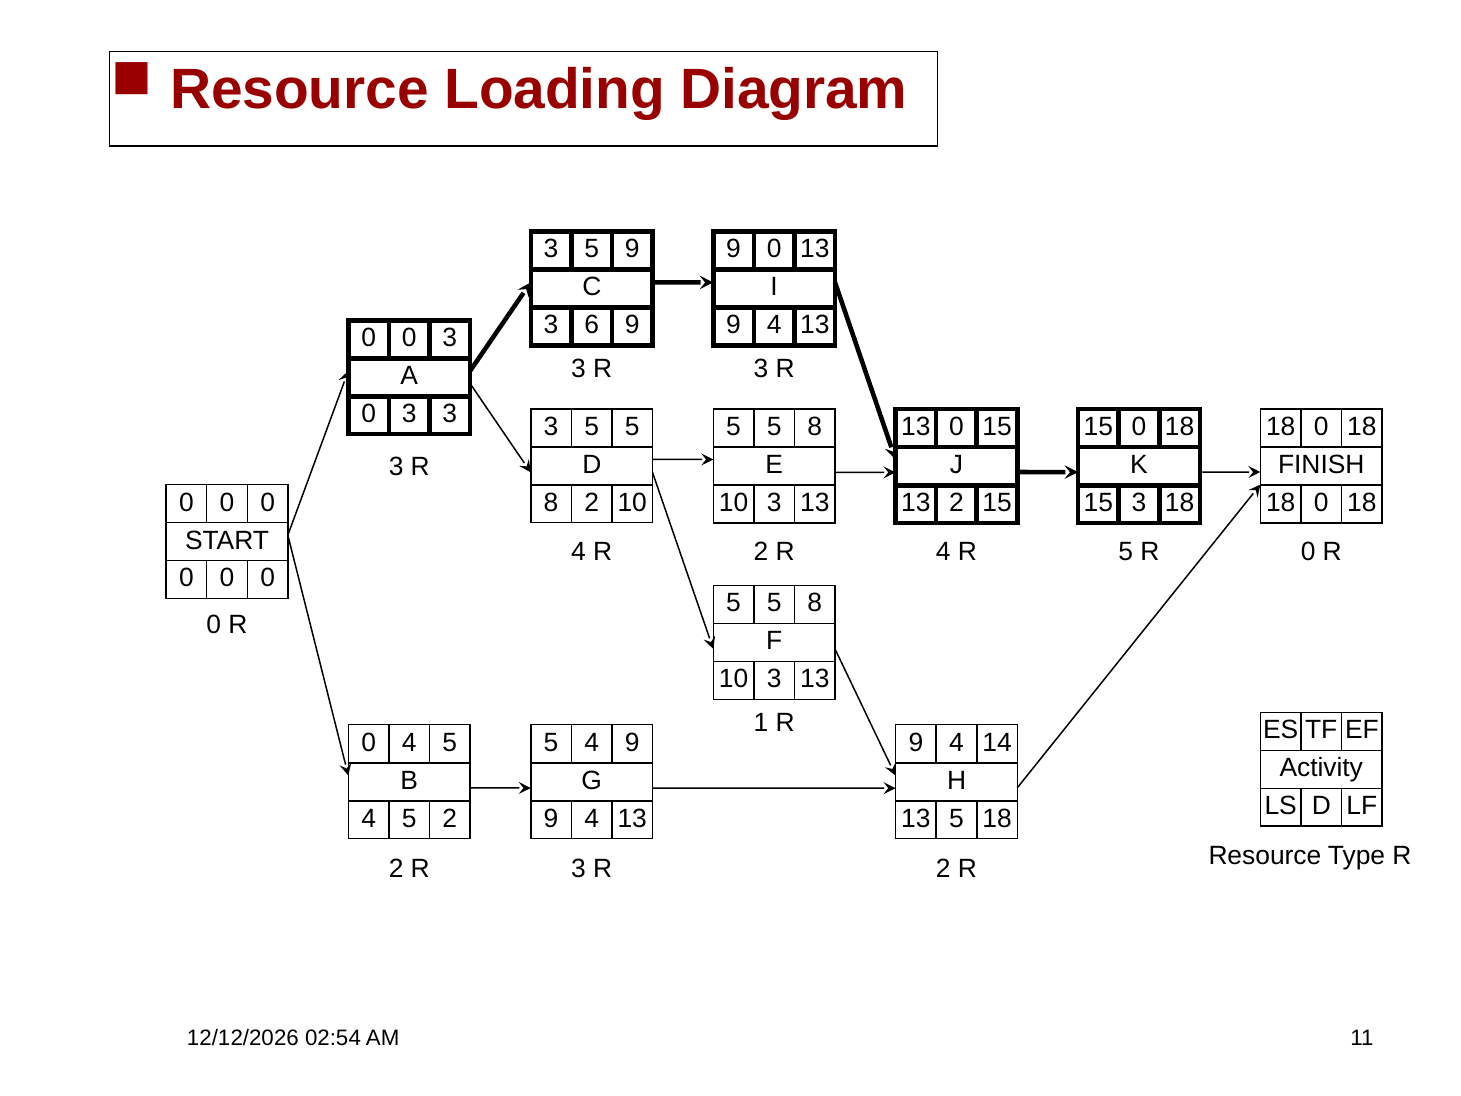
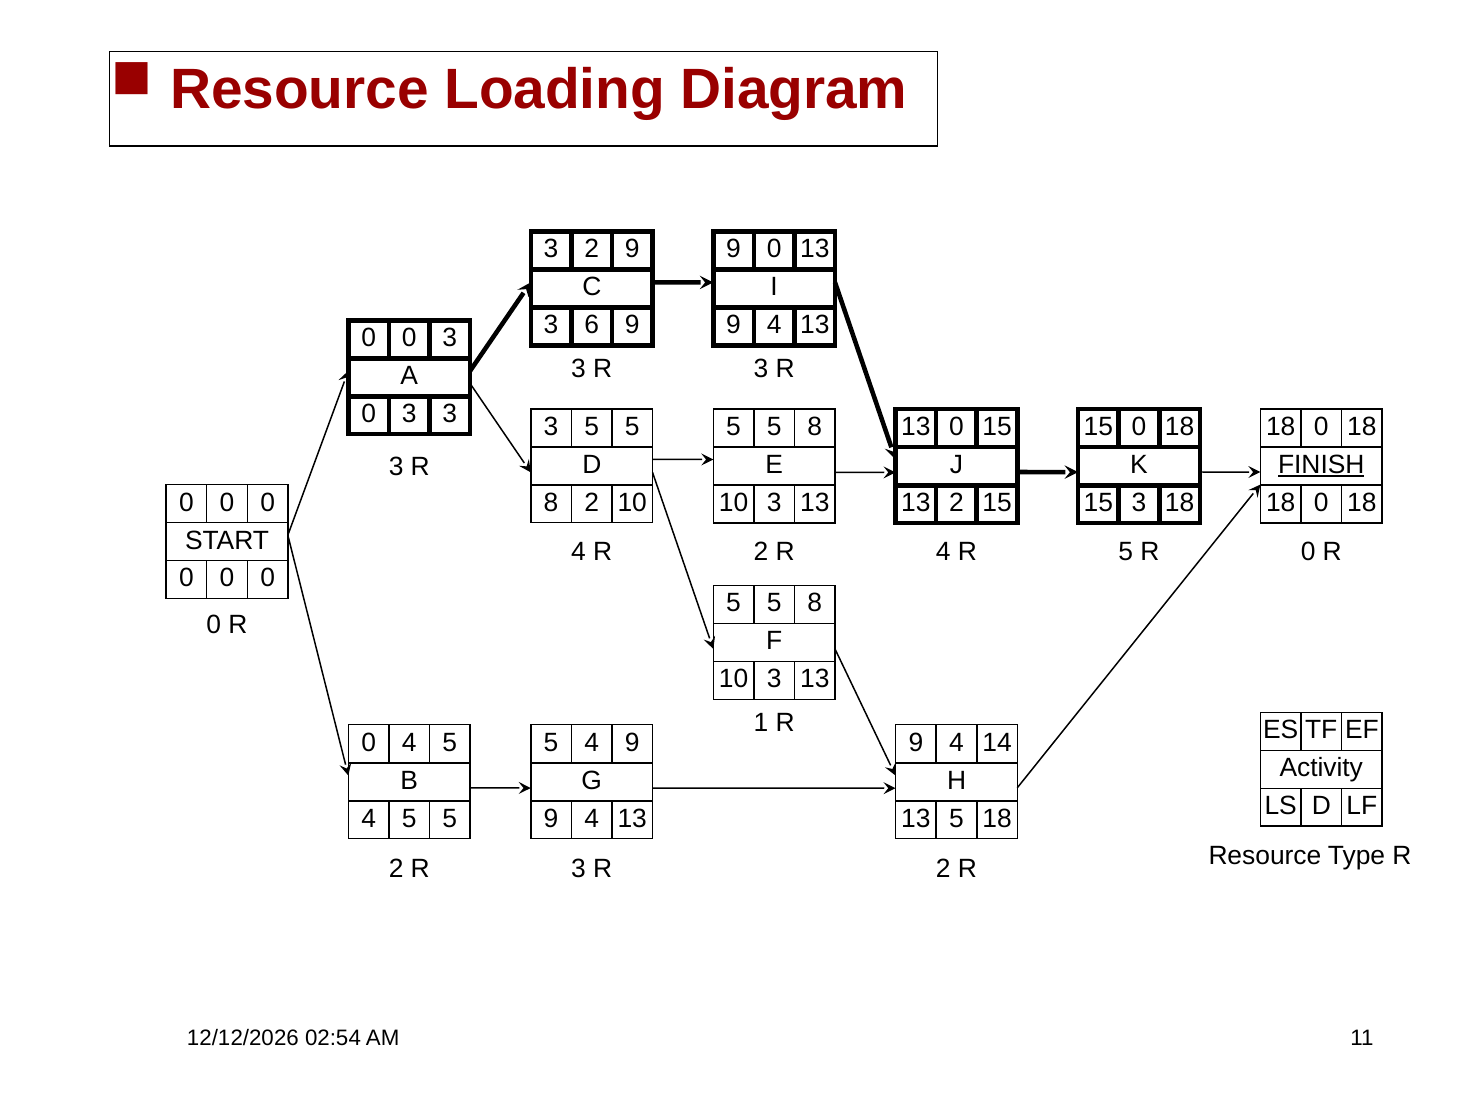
5: 5 -> 2 (592, 249)
FINISH underline: none -> present (1321, 465)
4 5 2: 2 -> 5 (450, 818)
